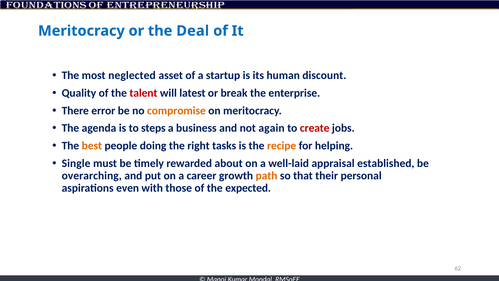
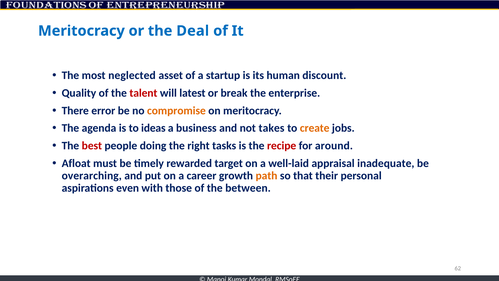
steps: steps -> ideas (153, 128)
again: again -> takes (272, 128)
create colour: red -> orange (315, 128)
best colour: orange -> red (92, 146)
recipe colour: orange -> red (282, 146)
helping: helping -> around (334, 146)
Single: Single -> Afloat (76, 163)
about: about -> target (229, 163)
established: established -> inadequate (386, 163)
expected: expected -> between (248, 188)
